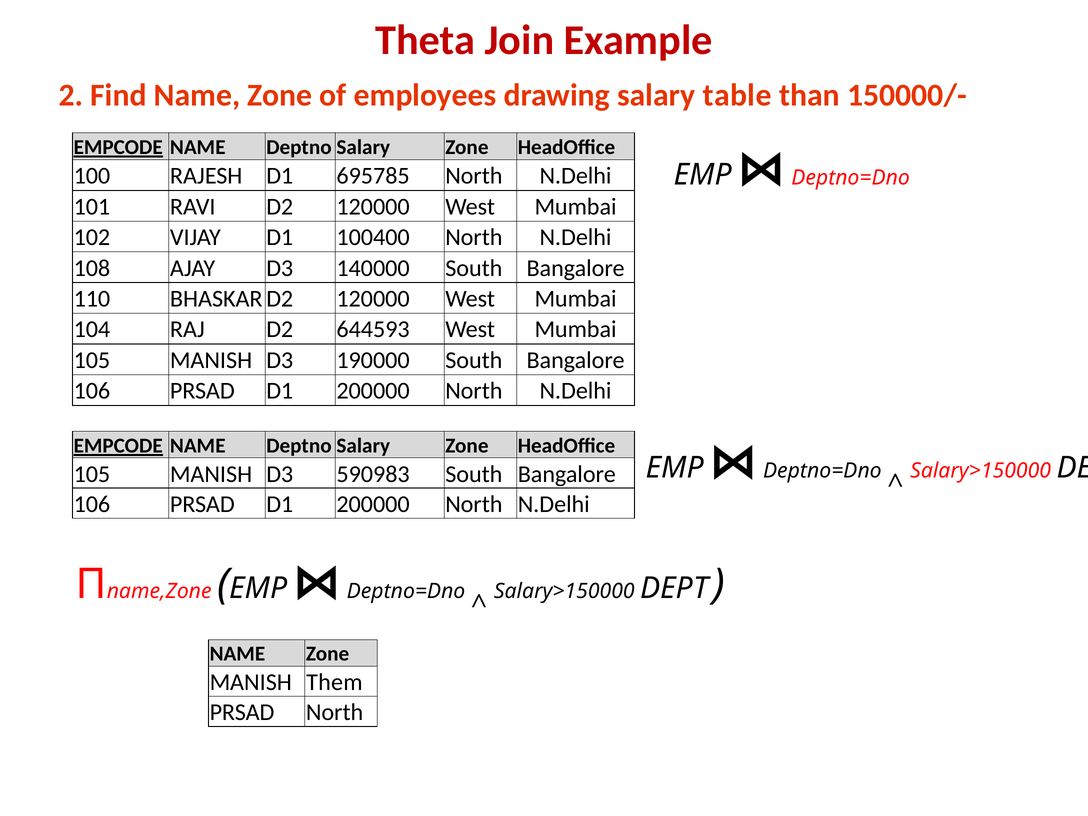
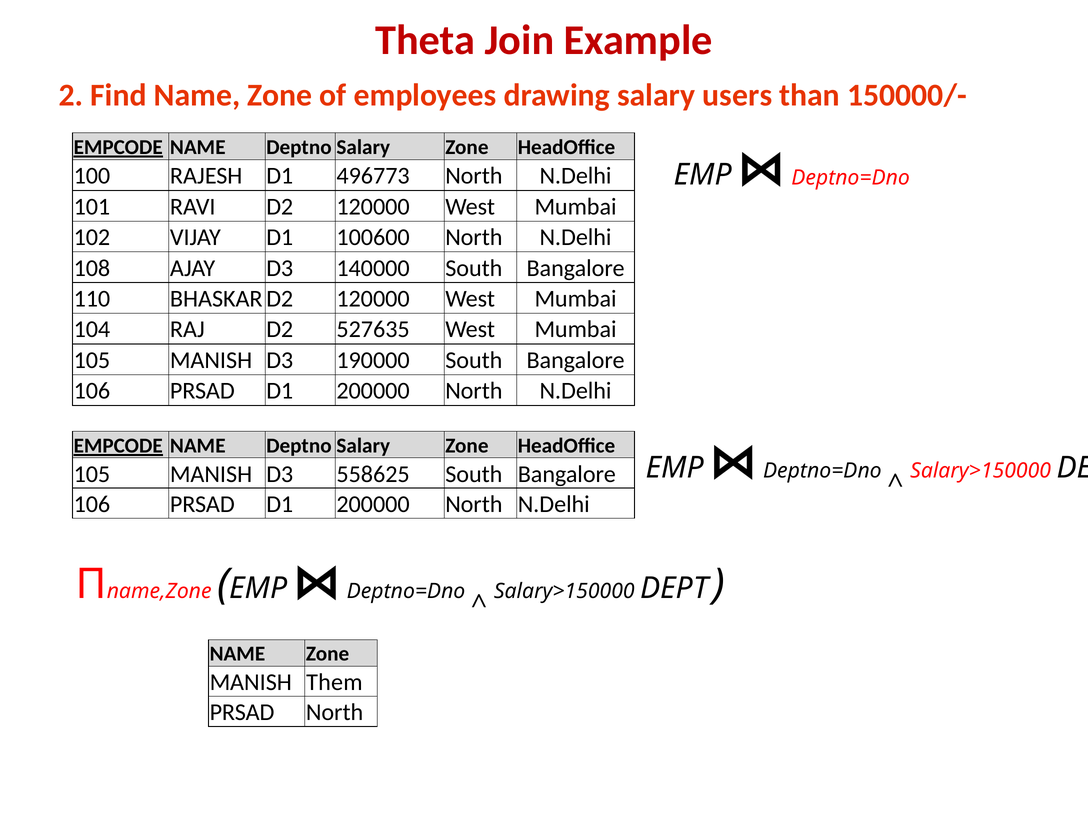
table: table -> users (737, 95)
695785: 695785 -> 496773 (373, 176)
100400: 100400 -> 100600 (373, 237)
644593: 644593 -> 527635 (373, 330)
590983: 590983 -> 558625 (373, 474)
